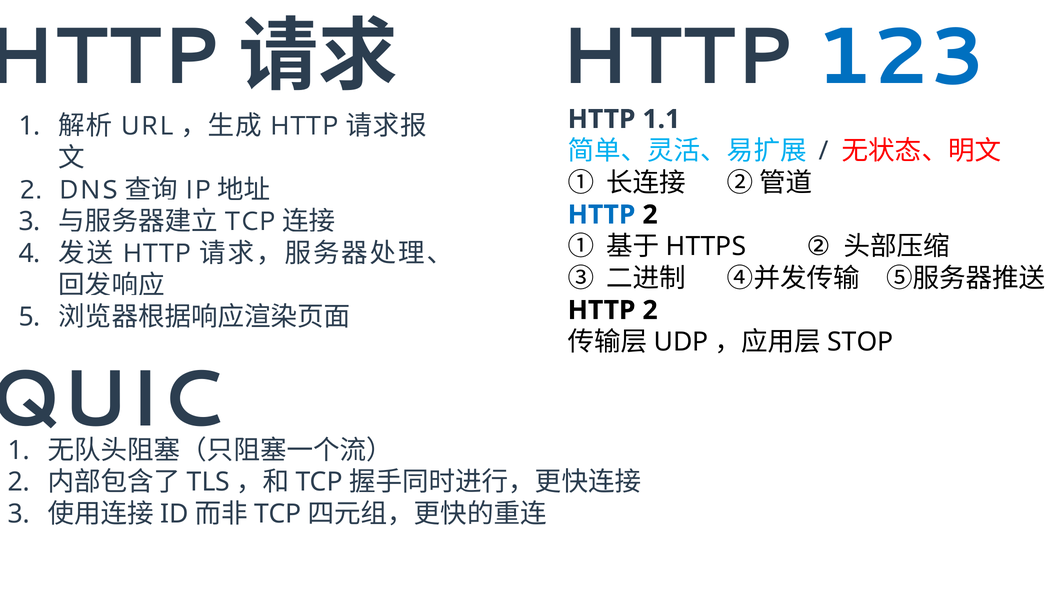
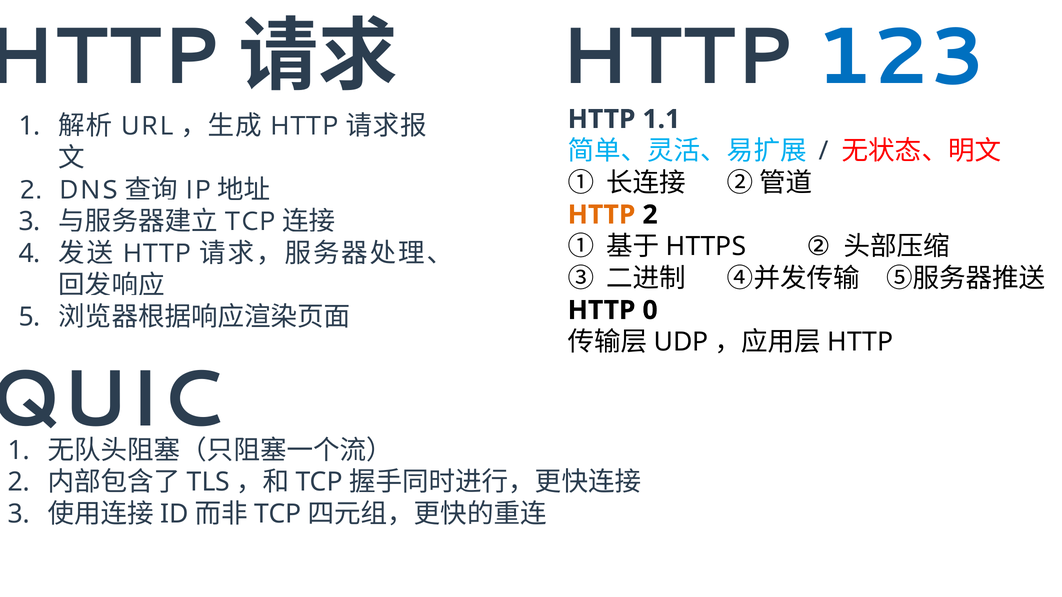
HTTP colour: blue -> orange (602, 215)
2: 2 -> 0 (650, 310)
STOP: STOP -> HTTP (860, 342)
